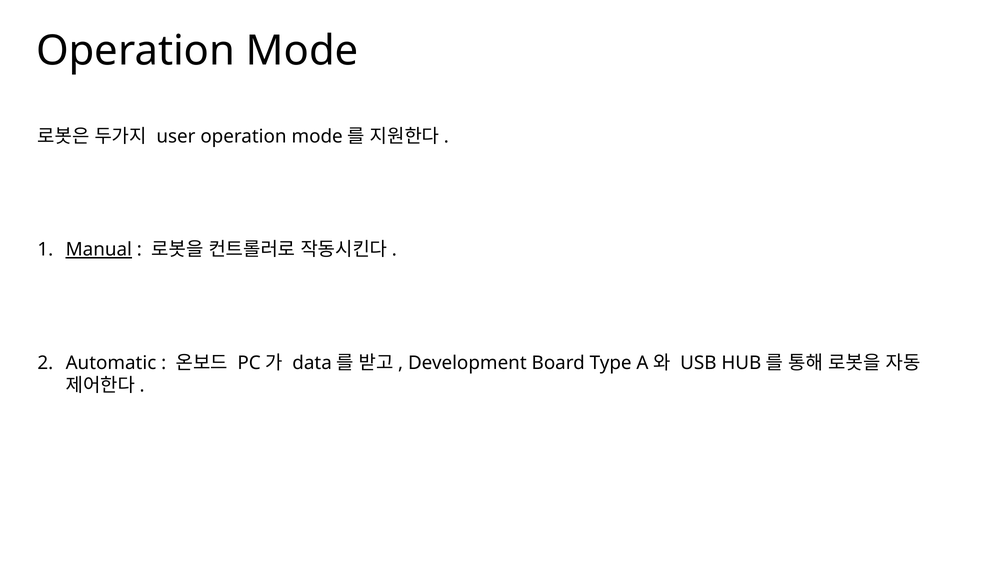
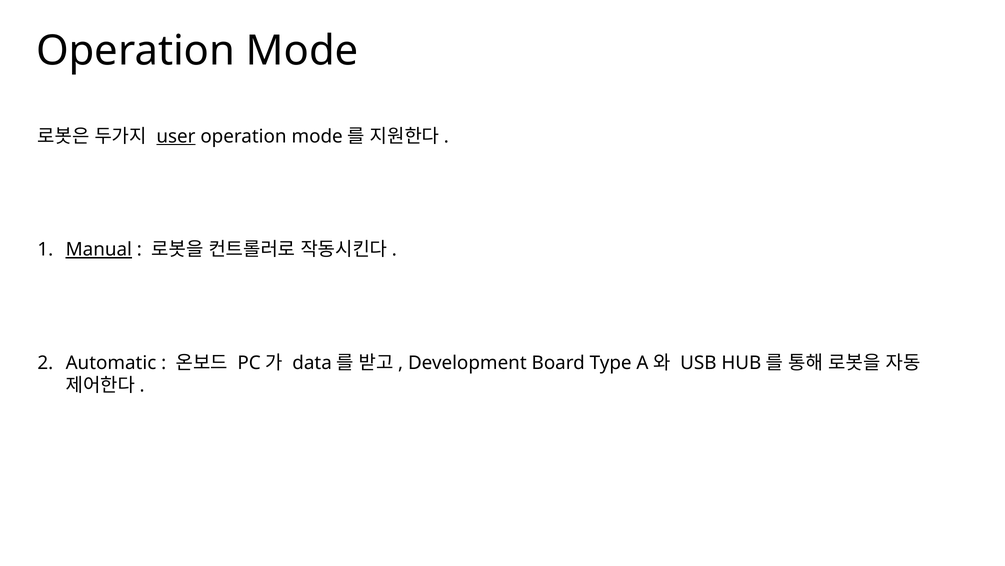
user underline: none -> present (176, 136)
